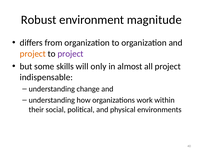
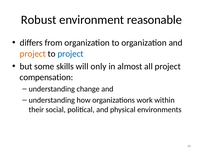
magnitude: magnitude -> reasonable (154, 20)
project colour: purple -> blue (71, 53)
indispensable: indispensable -> compensation (46, 77)
